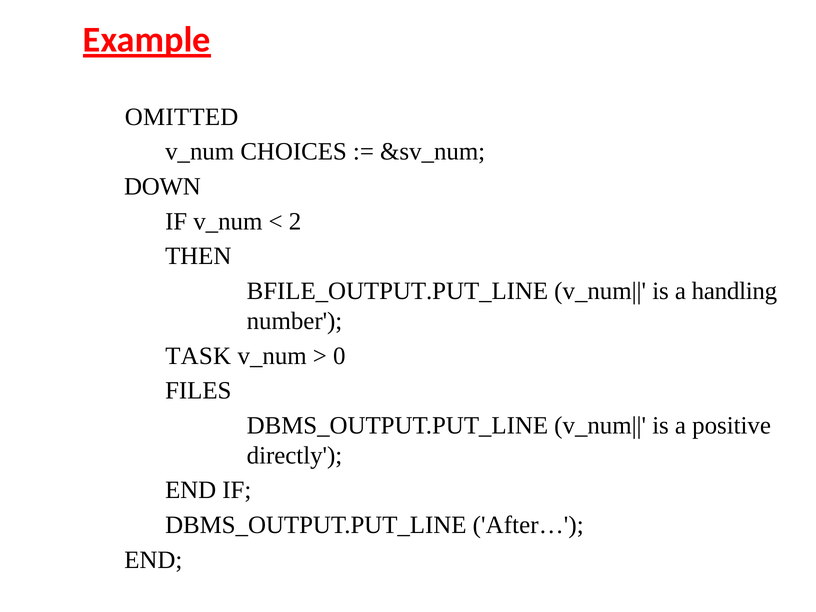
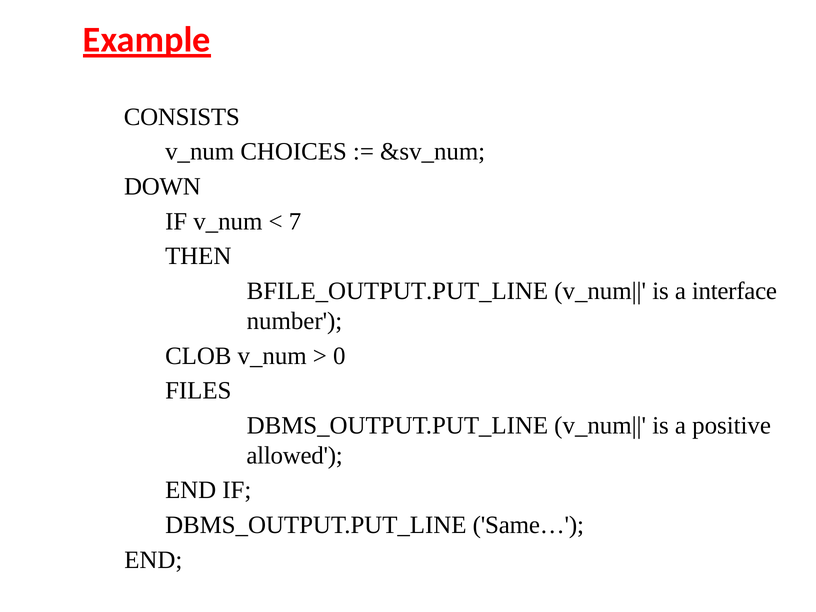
OMITTED: OMITTED -> CONSISTS (182, 117)
2: 2 -> 7 (295, 221)
handling: handling -> interface (734, 291)
TASK: TASK -> CLOB (198, 356)
directly: directly -> allowed (295, 455)
After…: After… -> Same… (528, 525)
